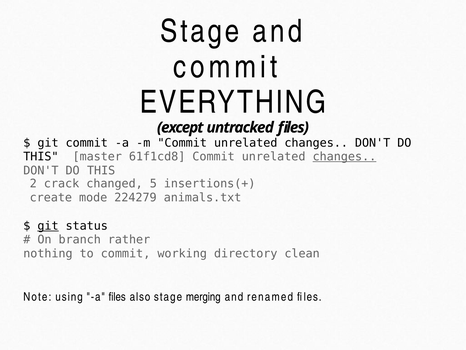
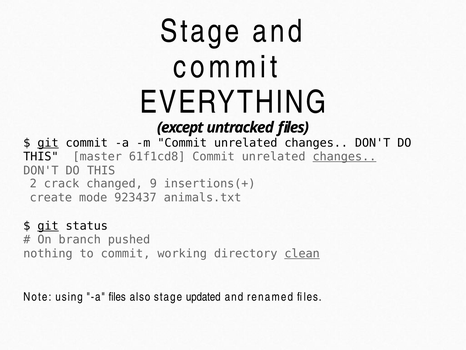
git underline: none -> present (48, 142)
5: 5 -> 9 (153, 183)
224279: 224279 -> 923437 (135, 197)
rather: rather -> pushed (129, 239)
clean underline: none -> present (302, 253)
merging: merging -> updated (203, 296)
